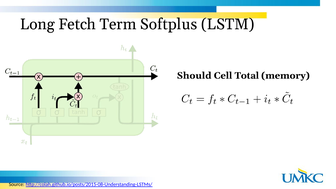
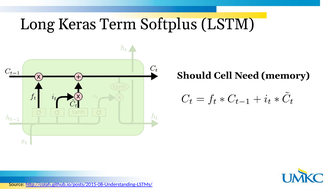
Fetch: Fetch -> Keras (77, 24)
Total: Total -> Need (247, 76)
